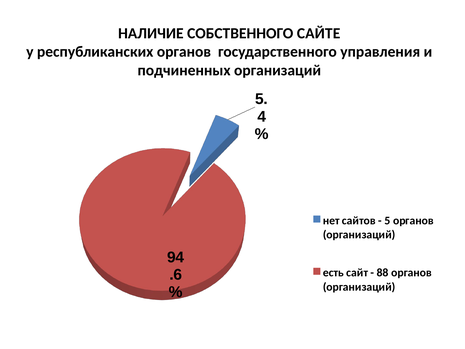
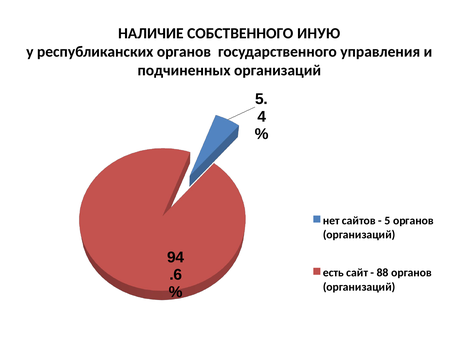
САЙТЕ: САЙТЕ -> ИНУЮ (319, 33)
